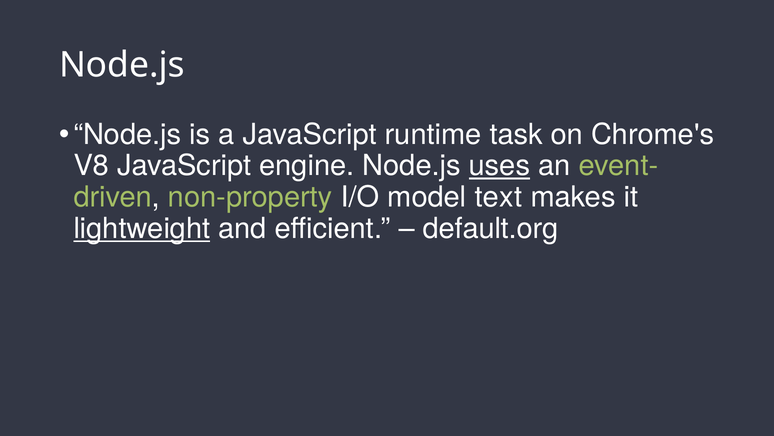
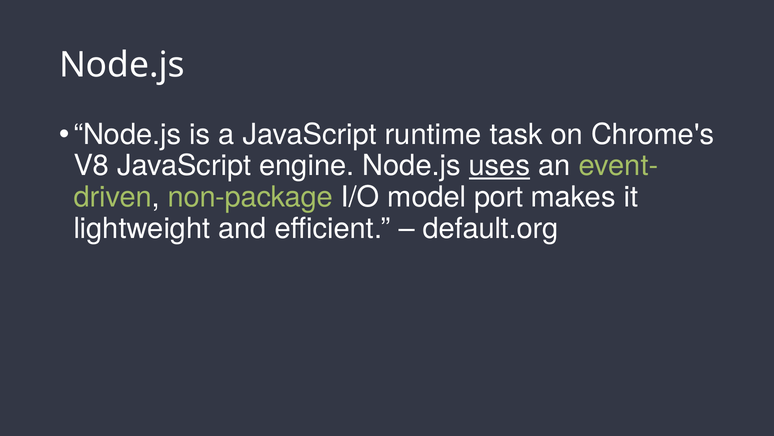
non-property: non-property -> non-package (250, 197)
text: text -> port (499, 197)
lightweight underline: present -> none (142, 228)
